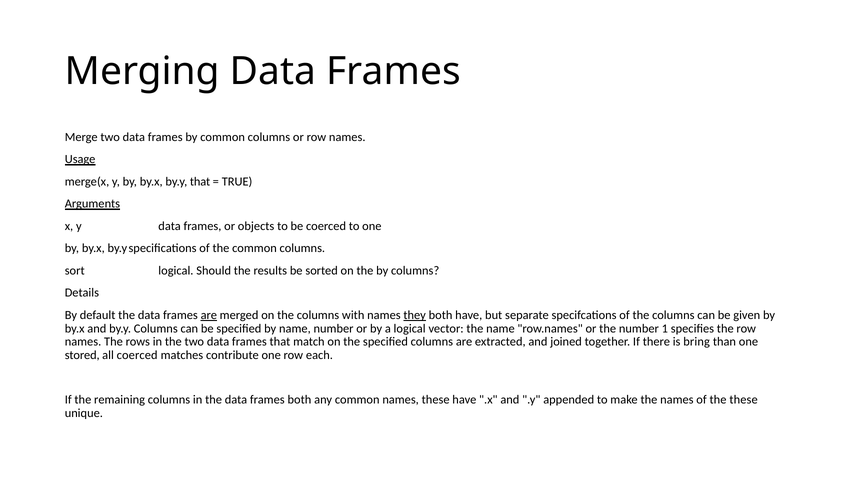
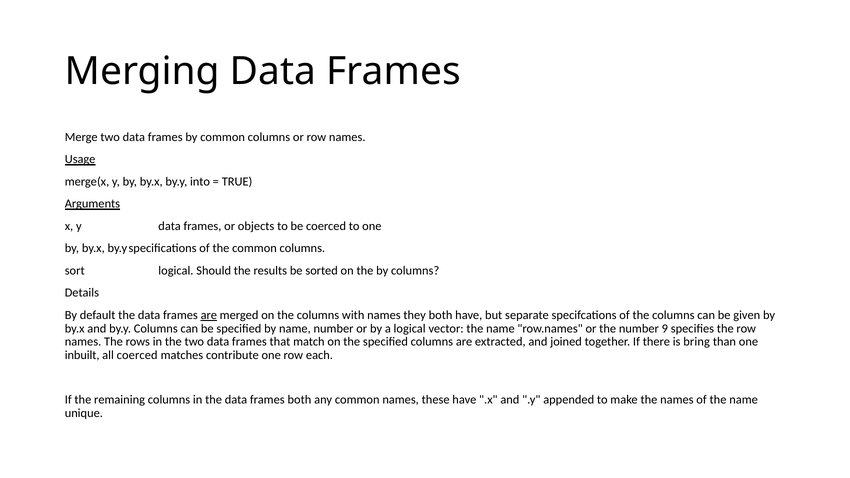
by.y that: that -> into (200, 182)
they underline: present -> none (415, 315)
1: 1 -> 9 (665, 329)
stored: stored -> inbuilt (82, 355)
of the these: these -> name (744, 400)
